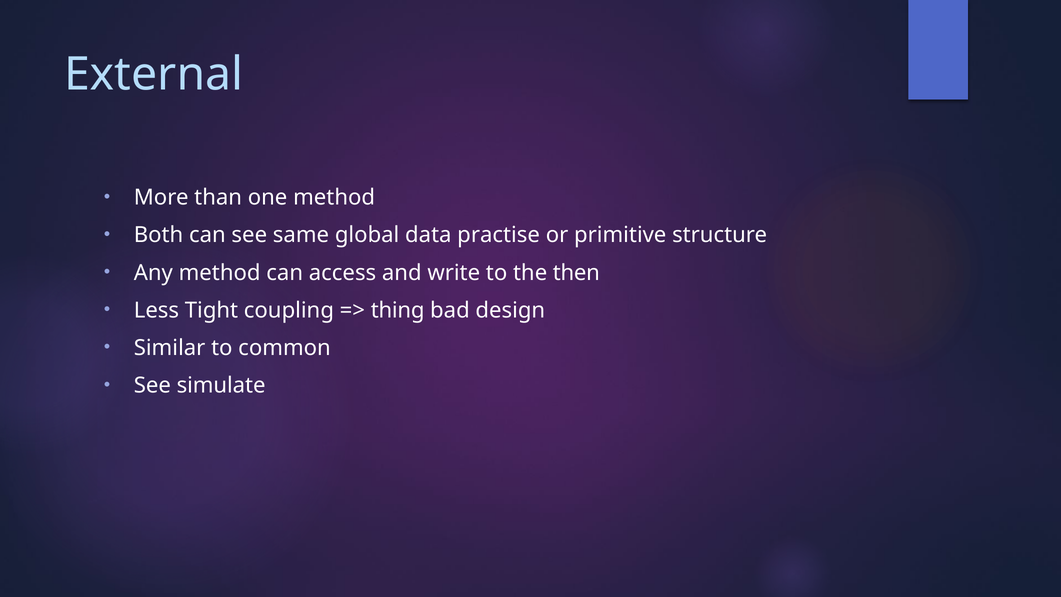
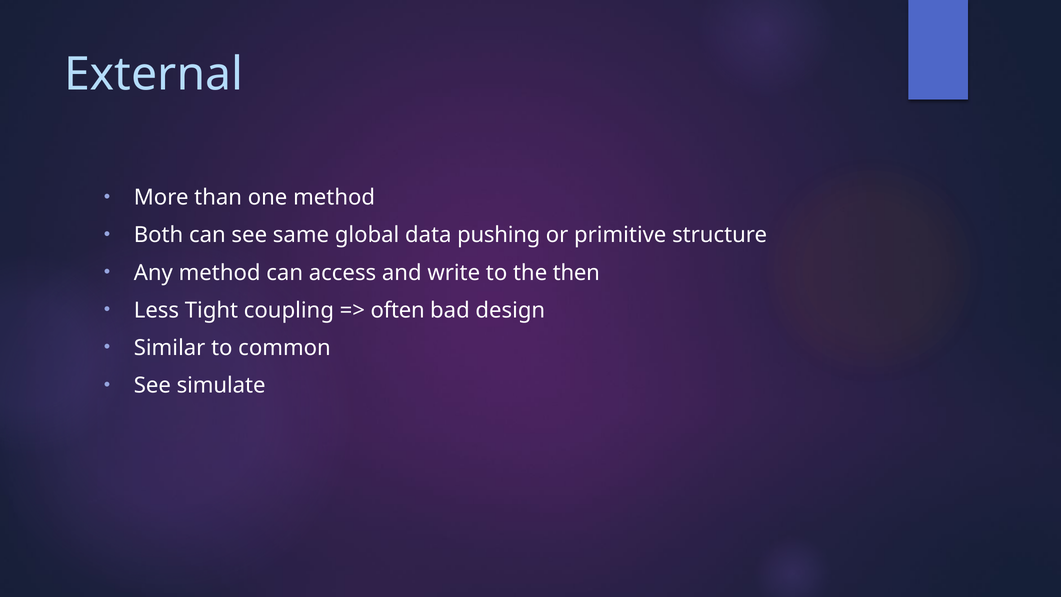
practise: practise -> pushing (499, 235)
thing: thing -> often (398, 310)
